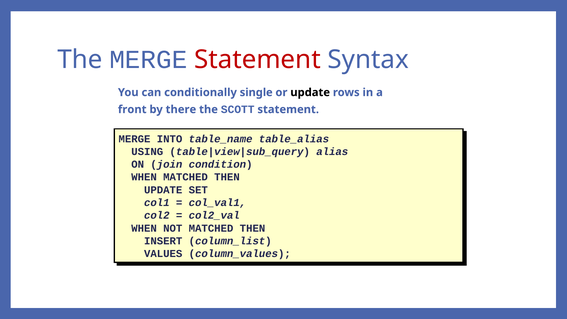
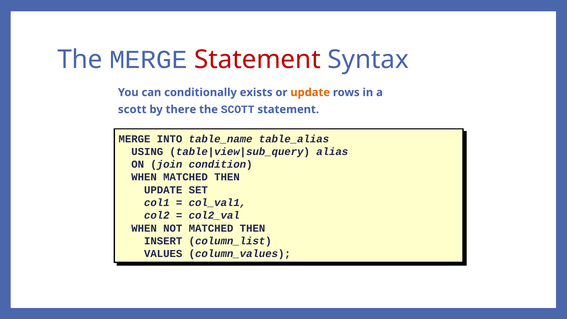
single: single -> exists (256, 92)
update colour: black -> orange (310, 92)
front: front -> scott (132, 109)
